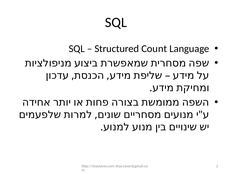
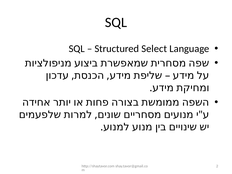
Count: Count -> Select (154, 49)
